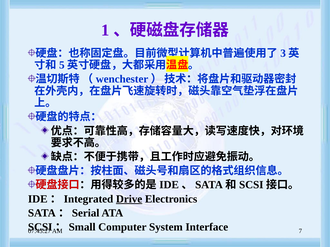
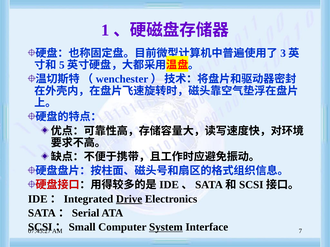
System underline: none -> present (166, 227)
